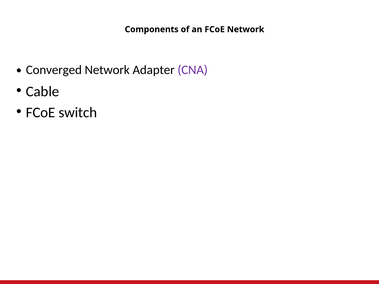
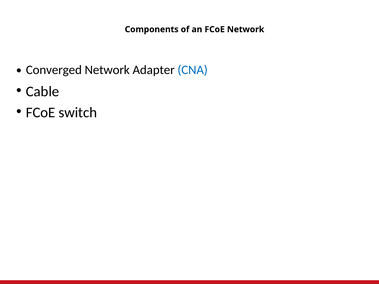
CNA colour: purple -> blue (193, 70)
